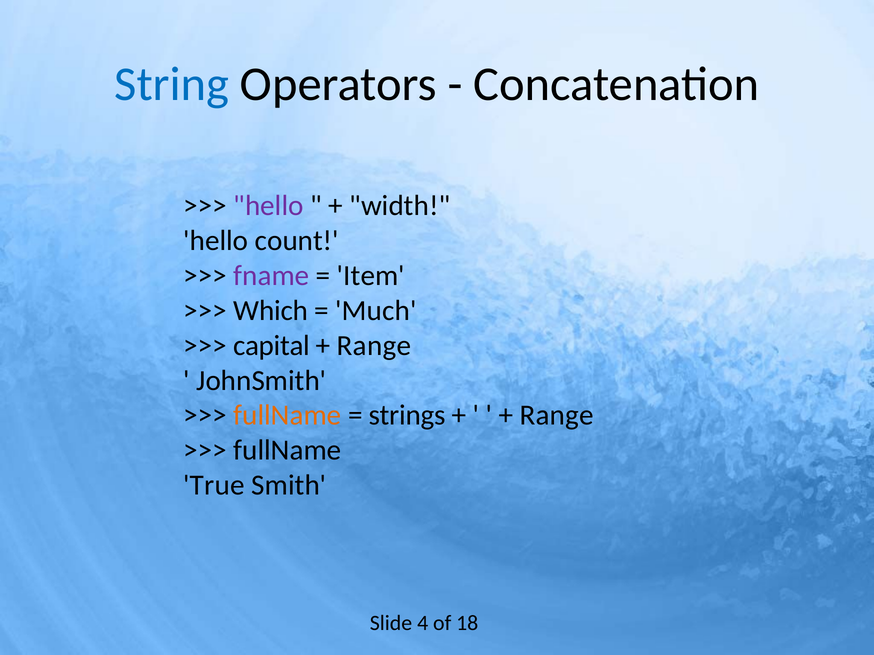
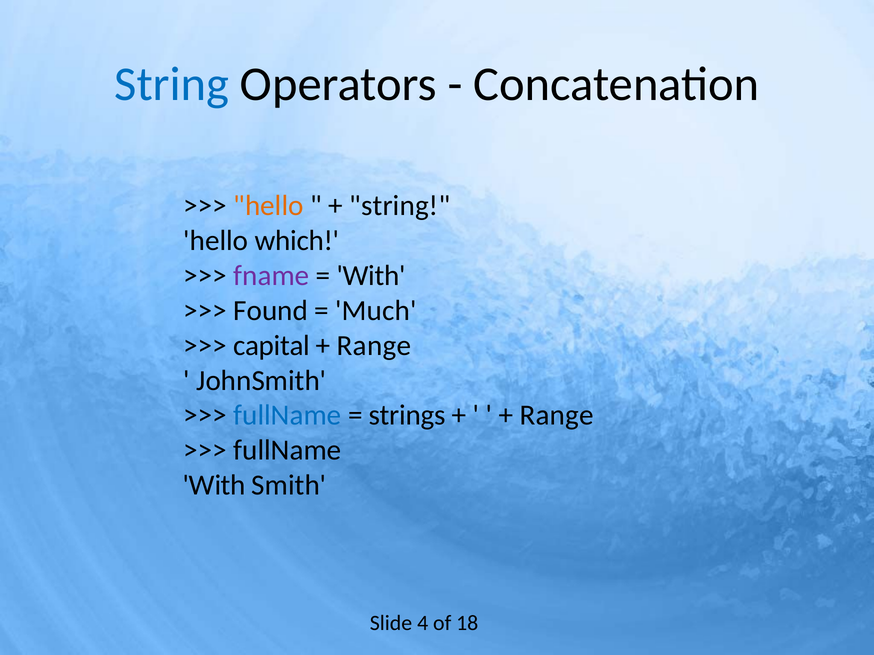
hello colour: purple -> orange (268, 206)
width: width -> string (400, 206)
count: count -> which (297, 241)
Item: Item -> With (371, 276)
Which: Which -> Found (271, 311)
fullName colour: orange -> blue (287, 416)
True: True -> With (214, 486)
